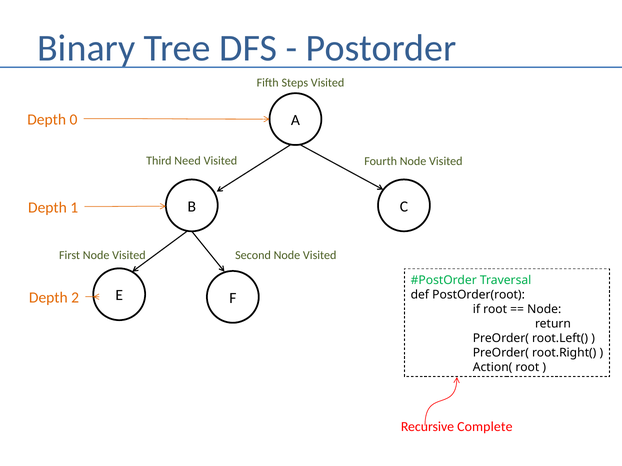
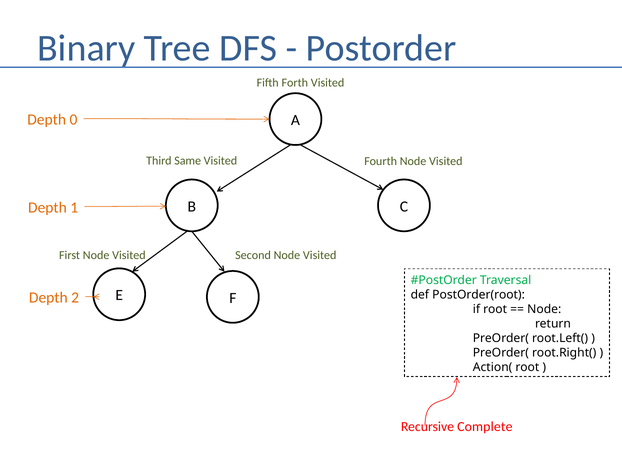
Steps: Steps -> Forth (295, 83)
Need: Need -> Same (188, 161)
